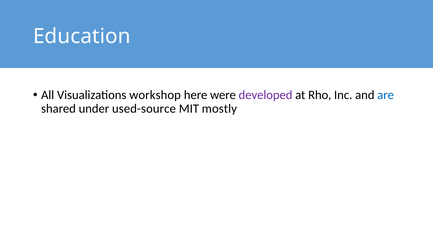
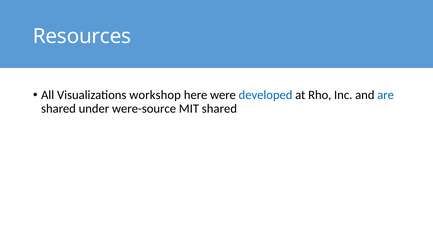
Education: Education -> Resources (82, 36)
developed colour: purple -> blue (266, 95)
used-source: used-source -> were-source (144, 109)
MIT mostly: mostly -> shared (219, 109)
